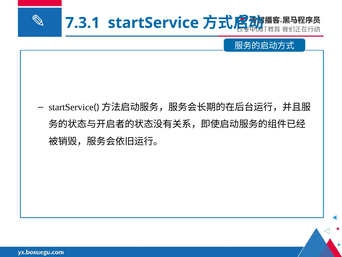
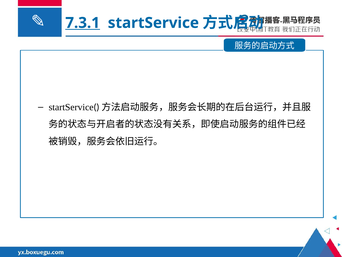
7.3.1 underline: none -> present (83, 23)
